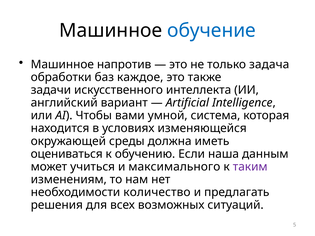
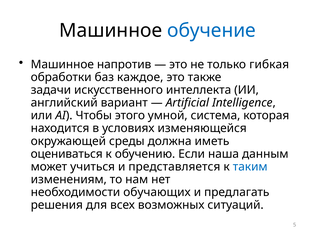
задача: задача -> гибкая (269, 65)
вами: вами -> этого (130, 116)
максимального: максимального -> представляется (174, 167)
таким colour: purple -> blue (250, 167)
количество: количество -> обучающих (157, 192)
